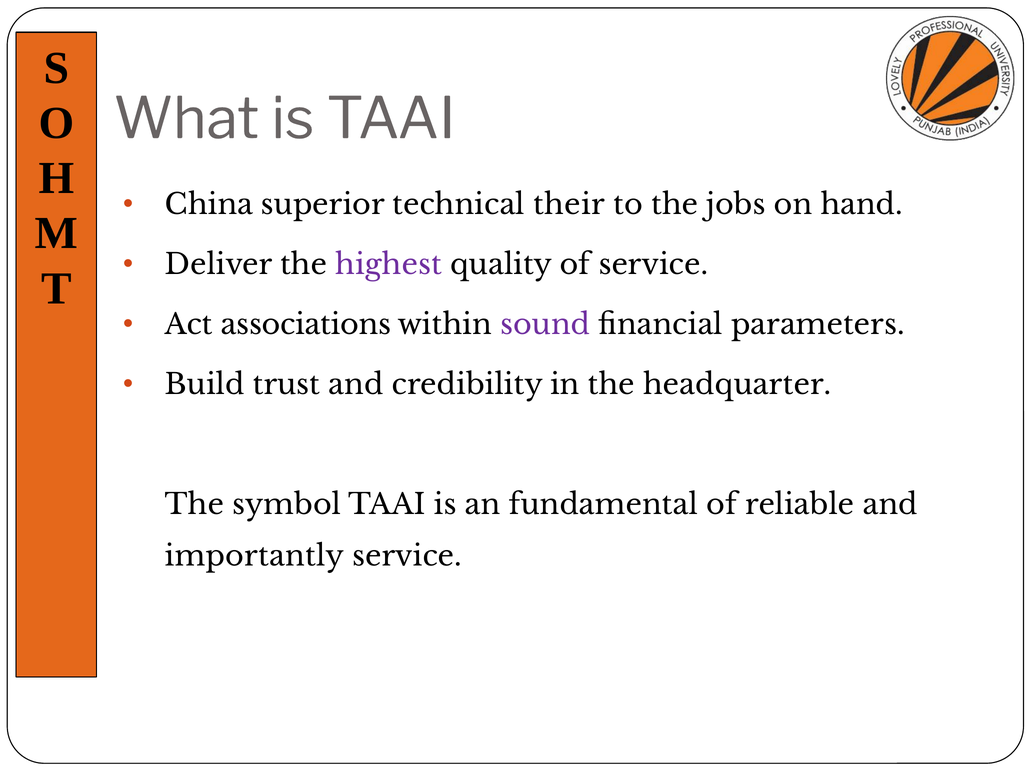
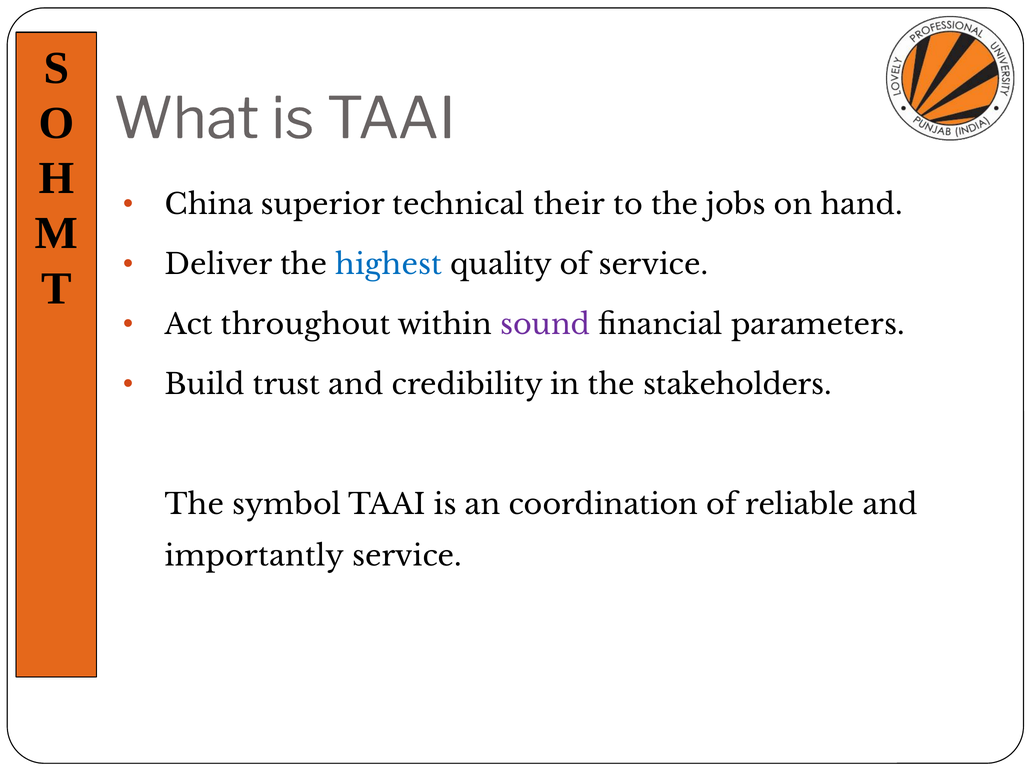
highest colour: purple -> blue (389, 265)
associations: associations -> throughout (306, 325)
headquarter: headquarter -> stakeholders (737, 384)
fundamental: fundamental -> coordination (603, 504)
